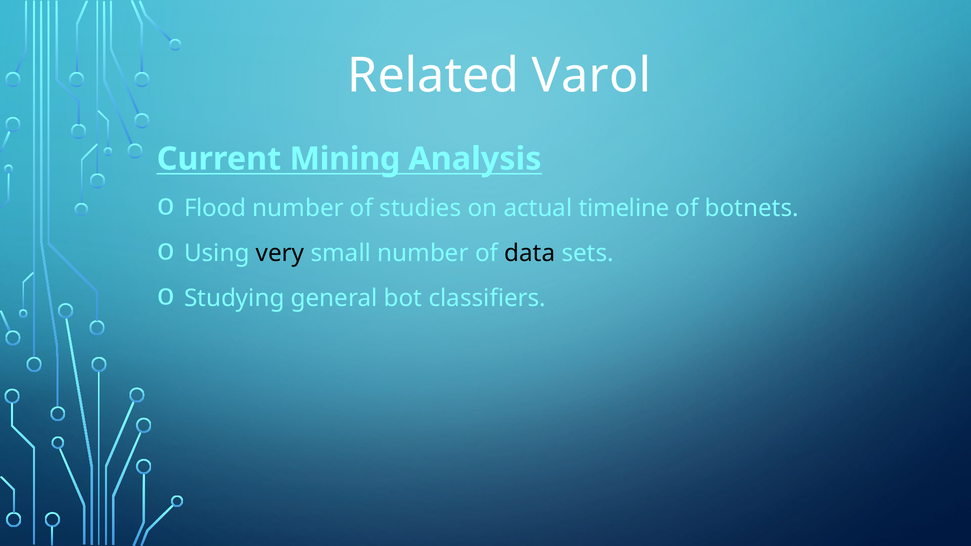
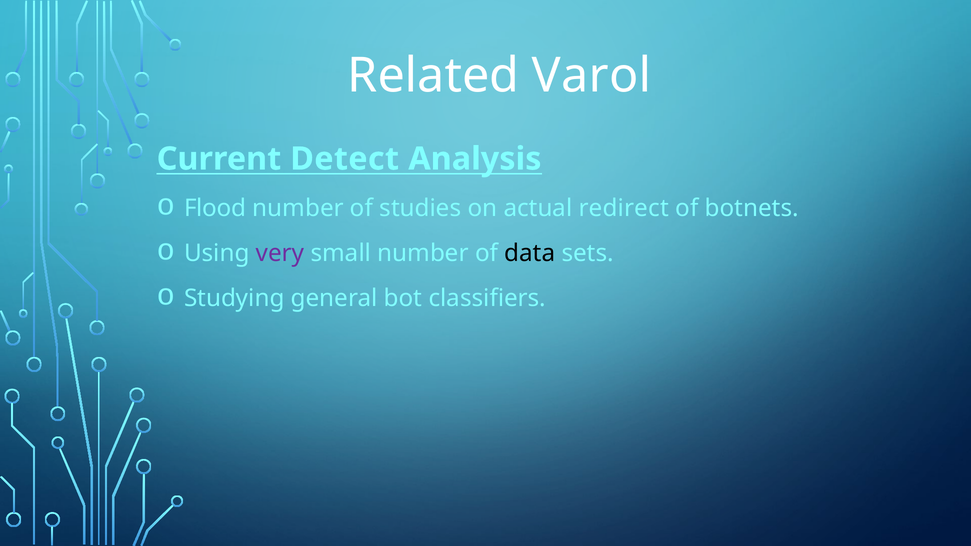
Mining: Mining -> Detect (345, 159)
timeline: timeline -> redirect (624, 208)
very colour: black -> purple (280, 253)
